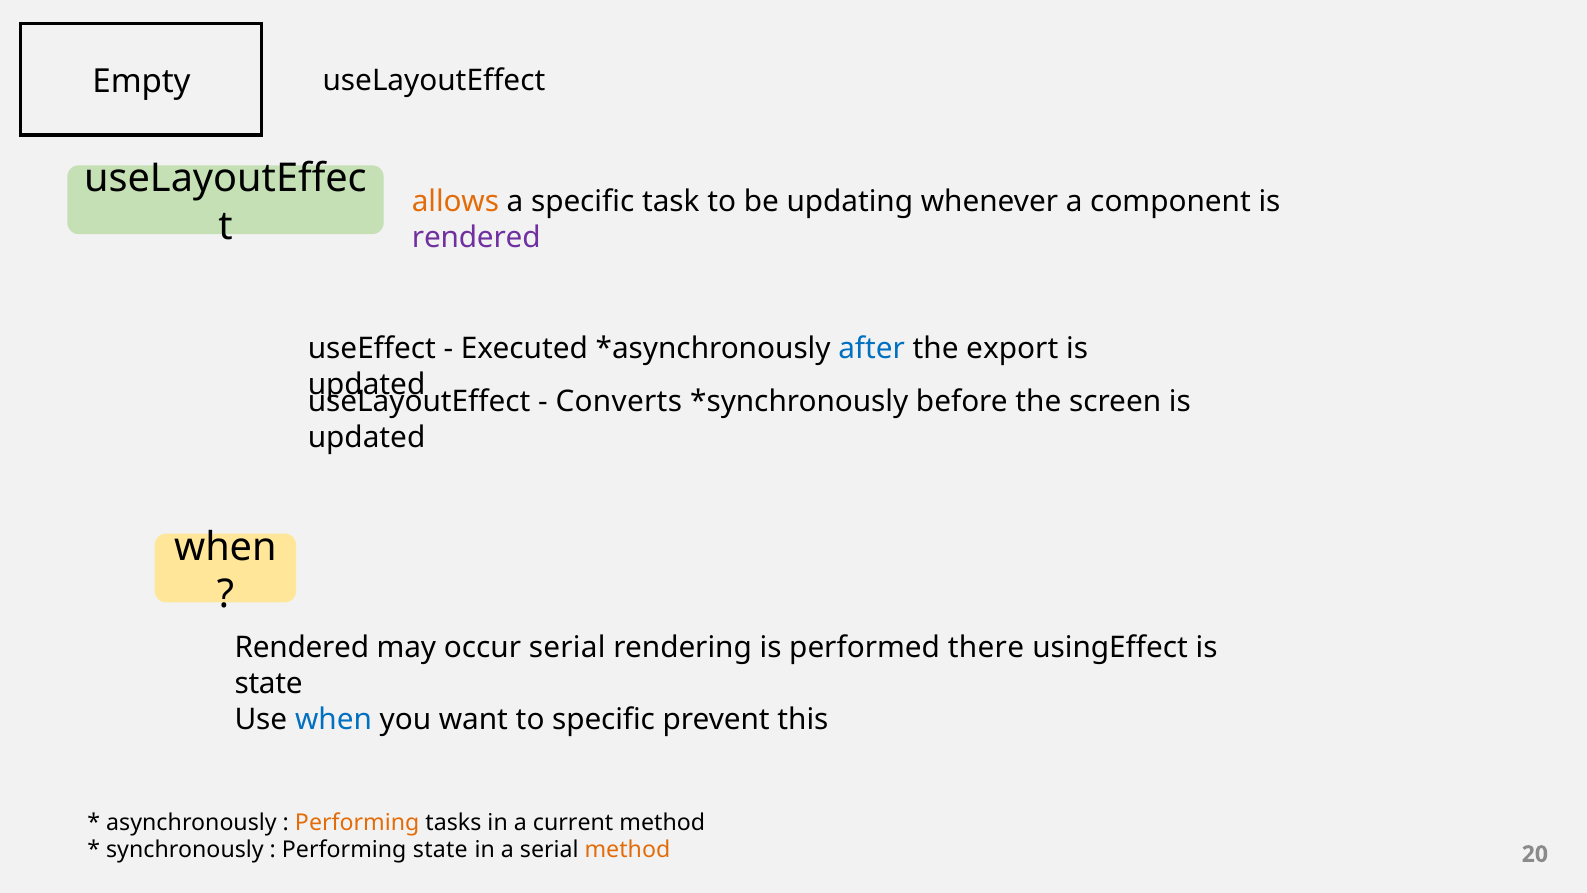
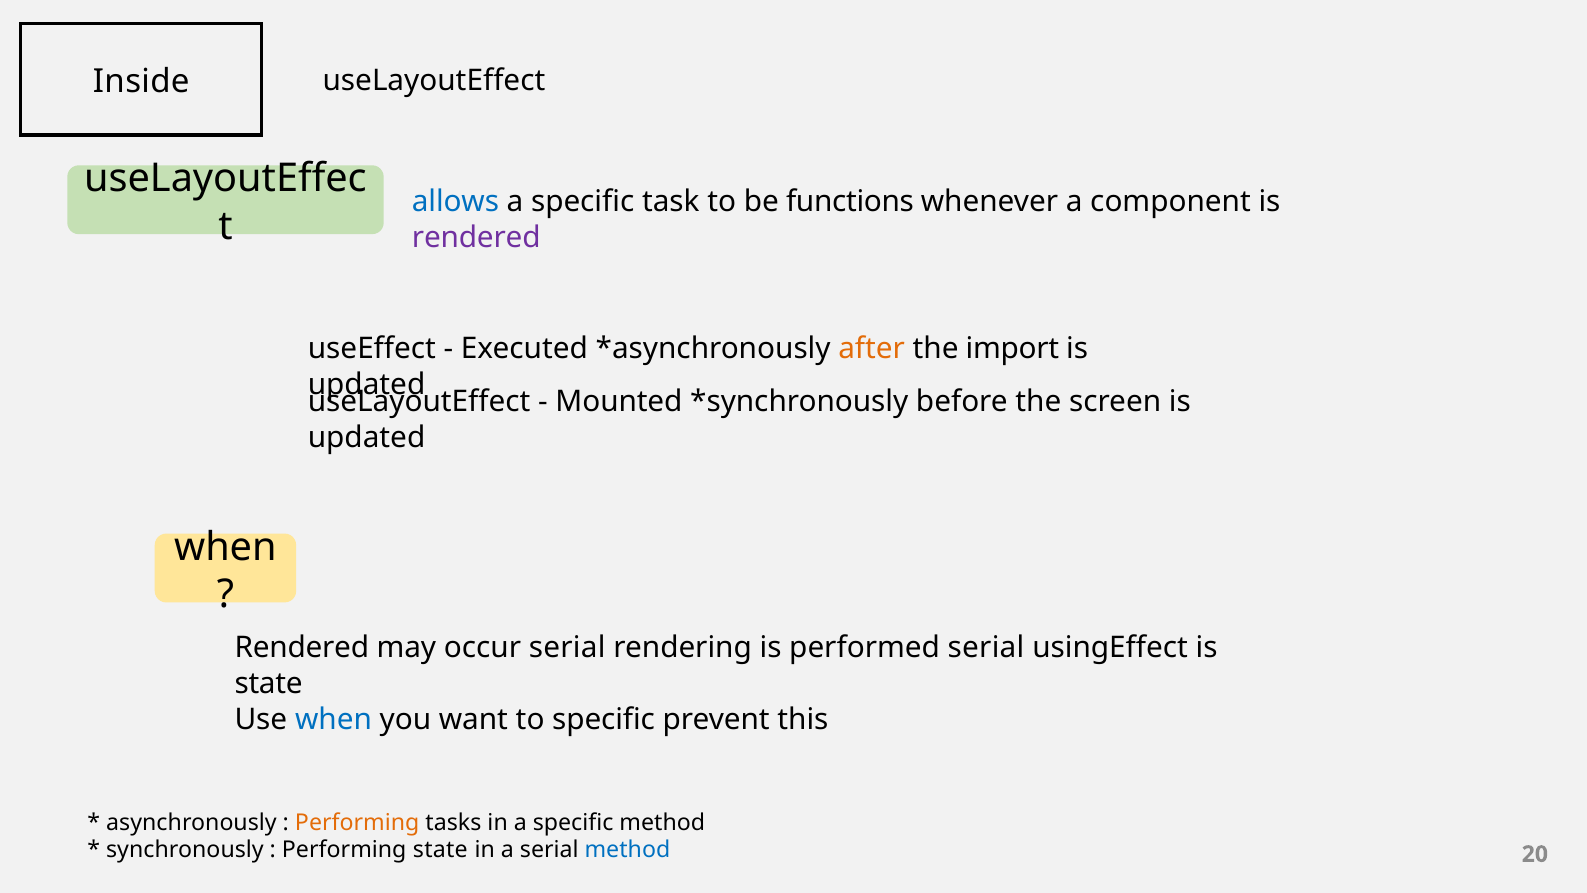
Empty: Empty -> Inside (141, 81)
allows colour: orange -> blue (455, 201)
updating: updating -> functions (850, 201)
after colour: blue -> orange (872, 349)
export: export -> import (1012, 349)
Converts: Converts -> Mounted (619, 402)
performed there: there -> serial (986, 648)
in a current: current -> specific (573, 822)
method colour: orange -> blue (627, 850)
